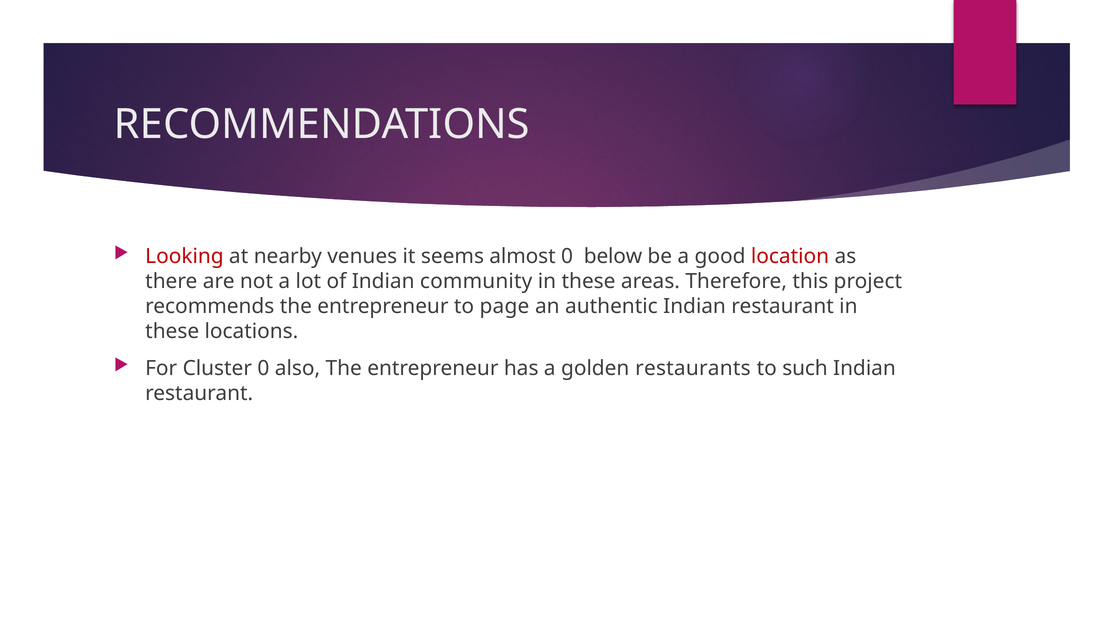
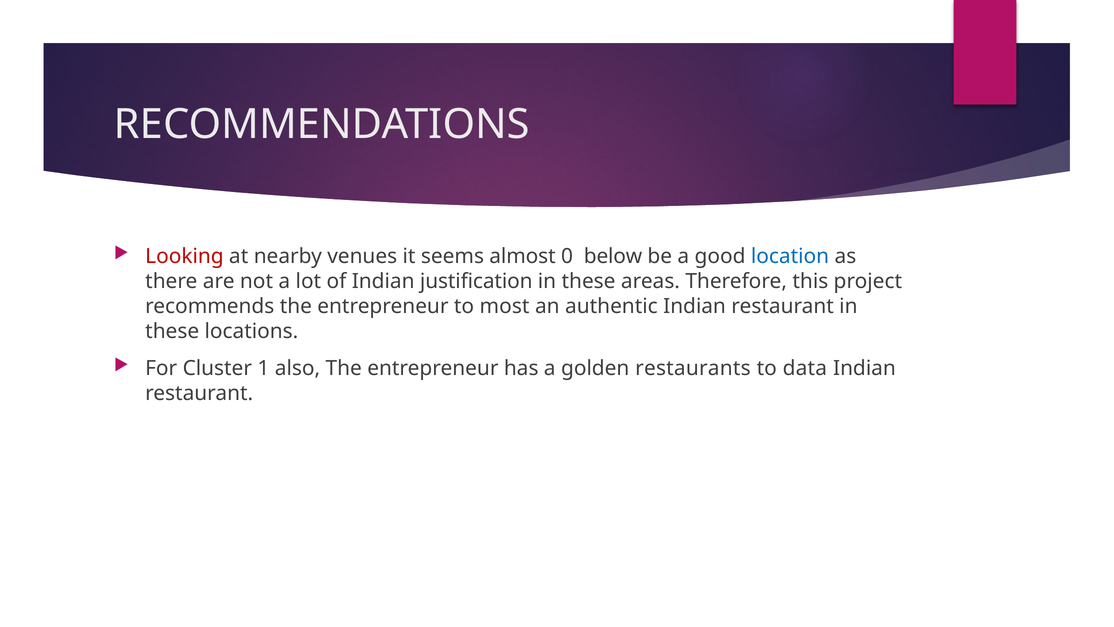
location colour: red -> blue (790, 256)
community: community -> justification (476, 281)
page: page -> most (505, 306)
Cluster 0: 0 -> 1 (263, 368)
such: such -> data (805, 368)
